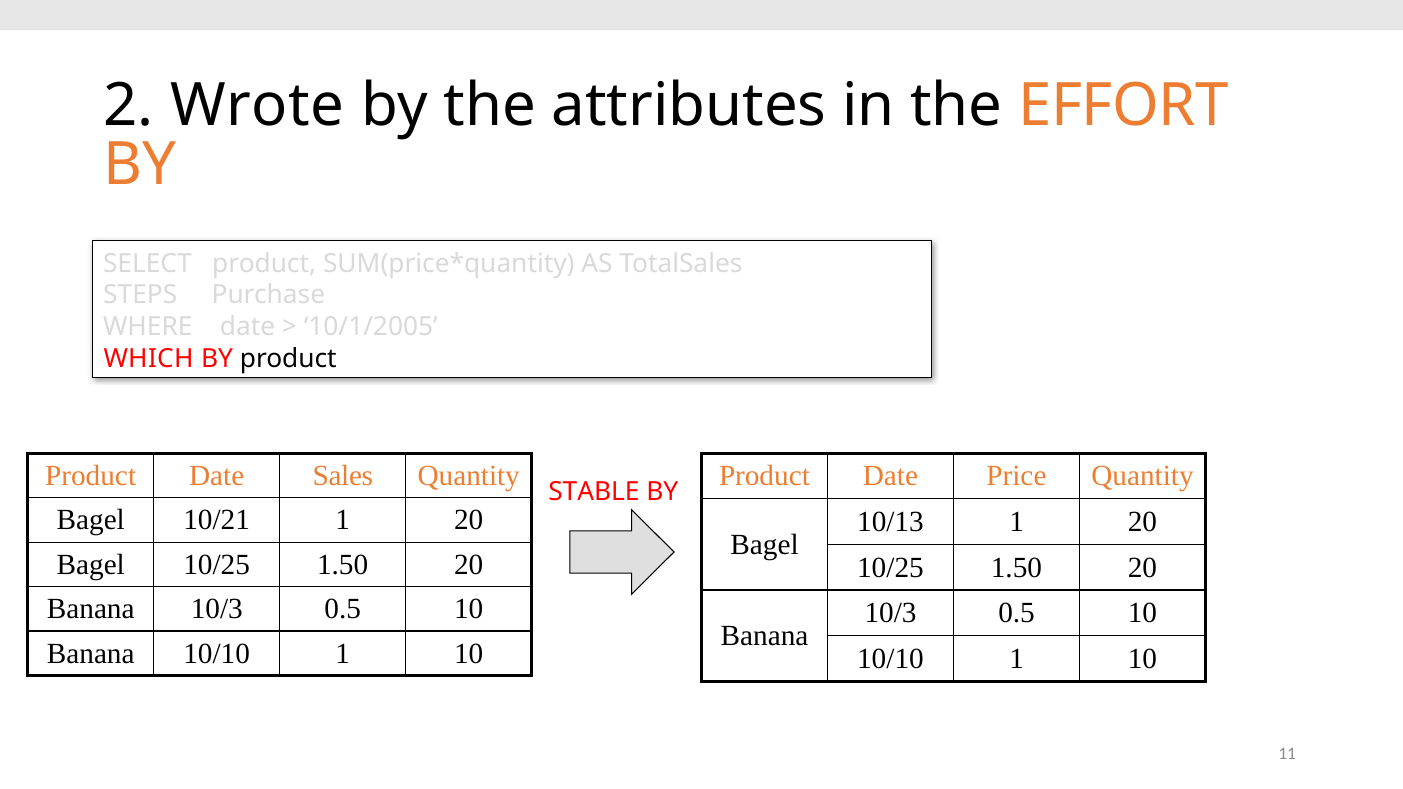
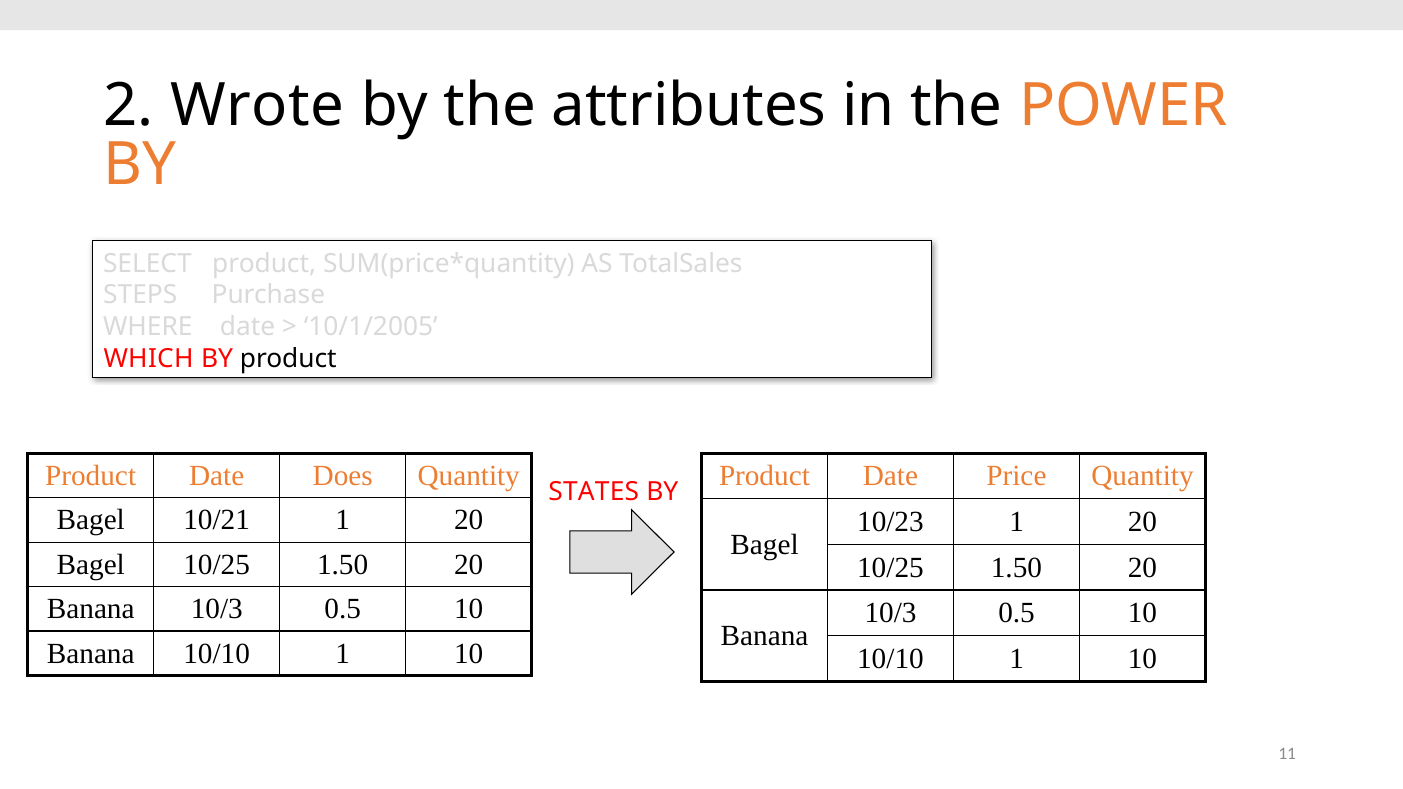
EFFORT: EFFORT -> POWER (1123, 106)
Sales: Sales -> Does (343, 476)
STABLE: STABLE -> STATES (594, 492)
10/13: 10/13 -> 10/23 (890, 522)
